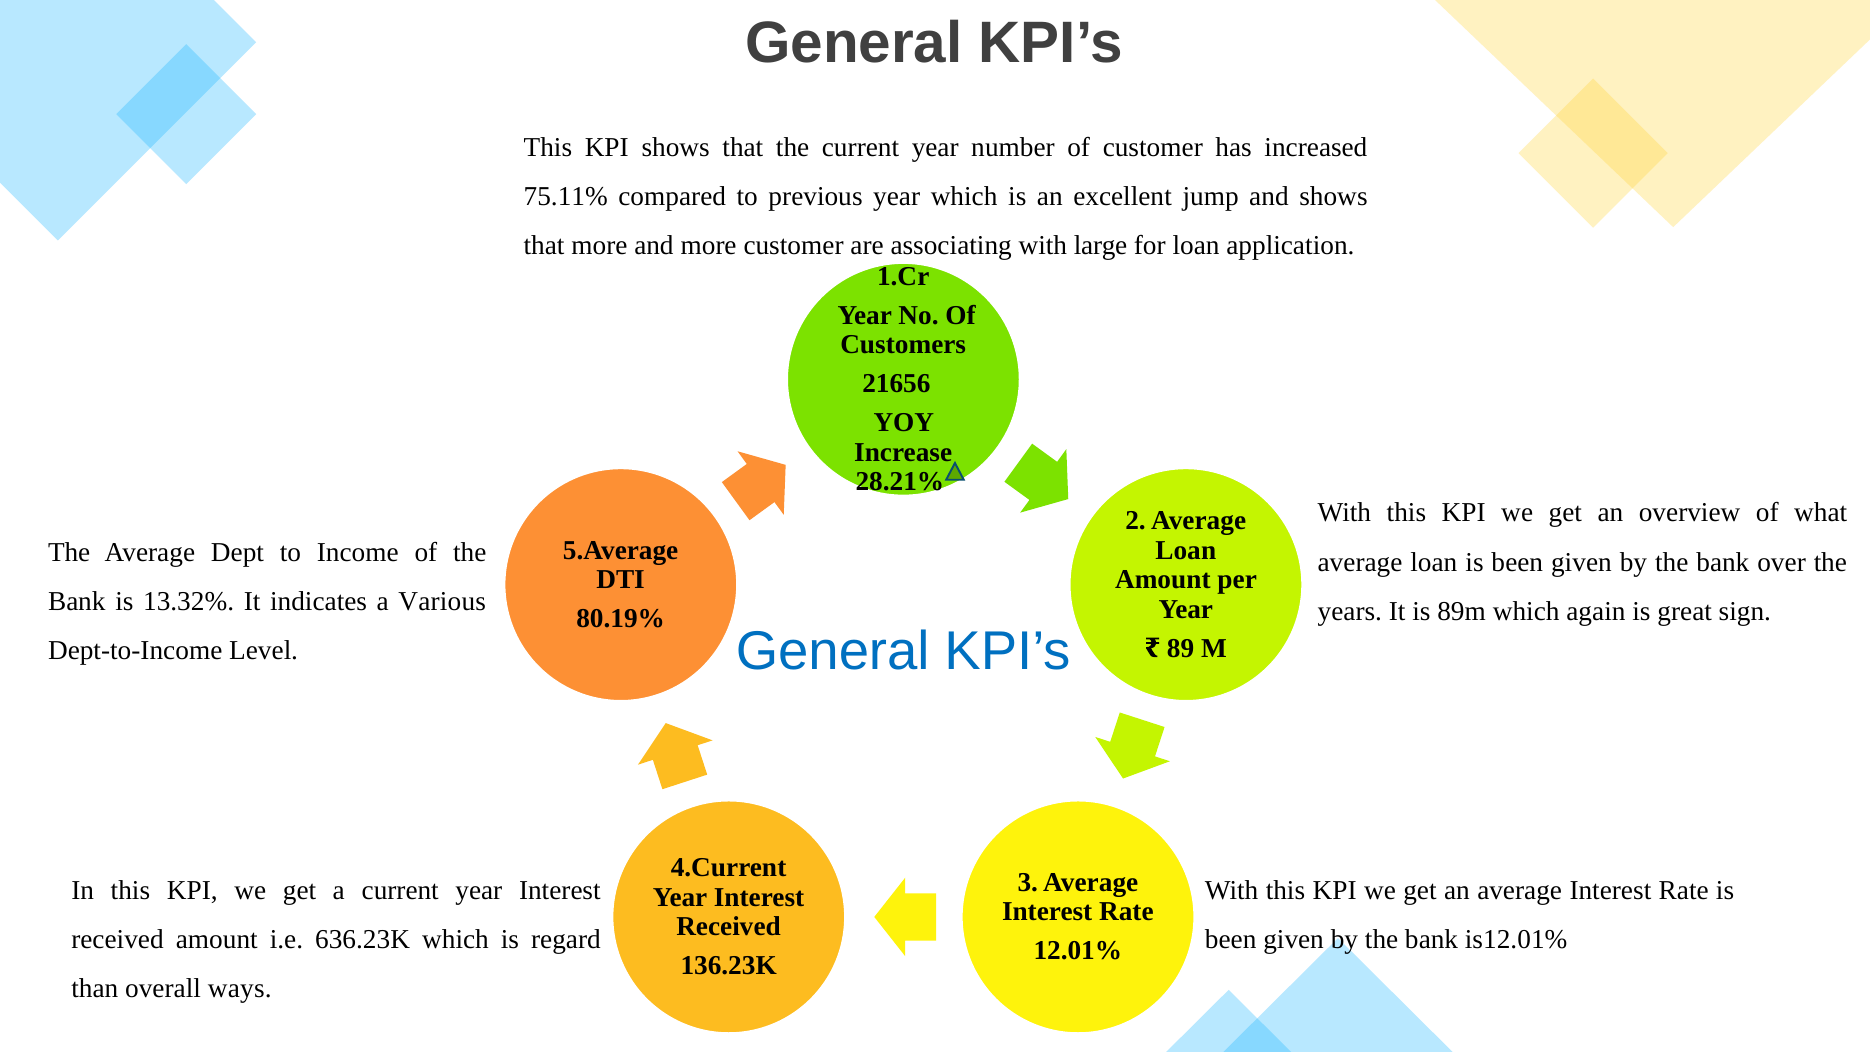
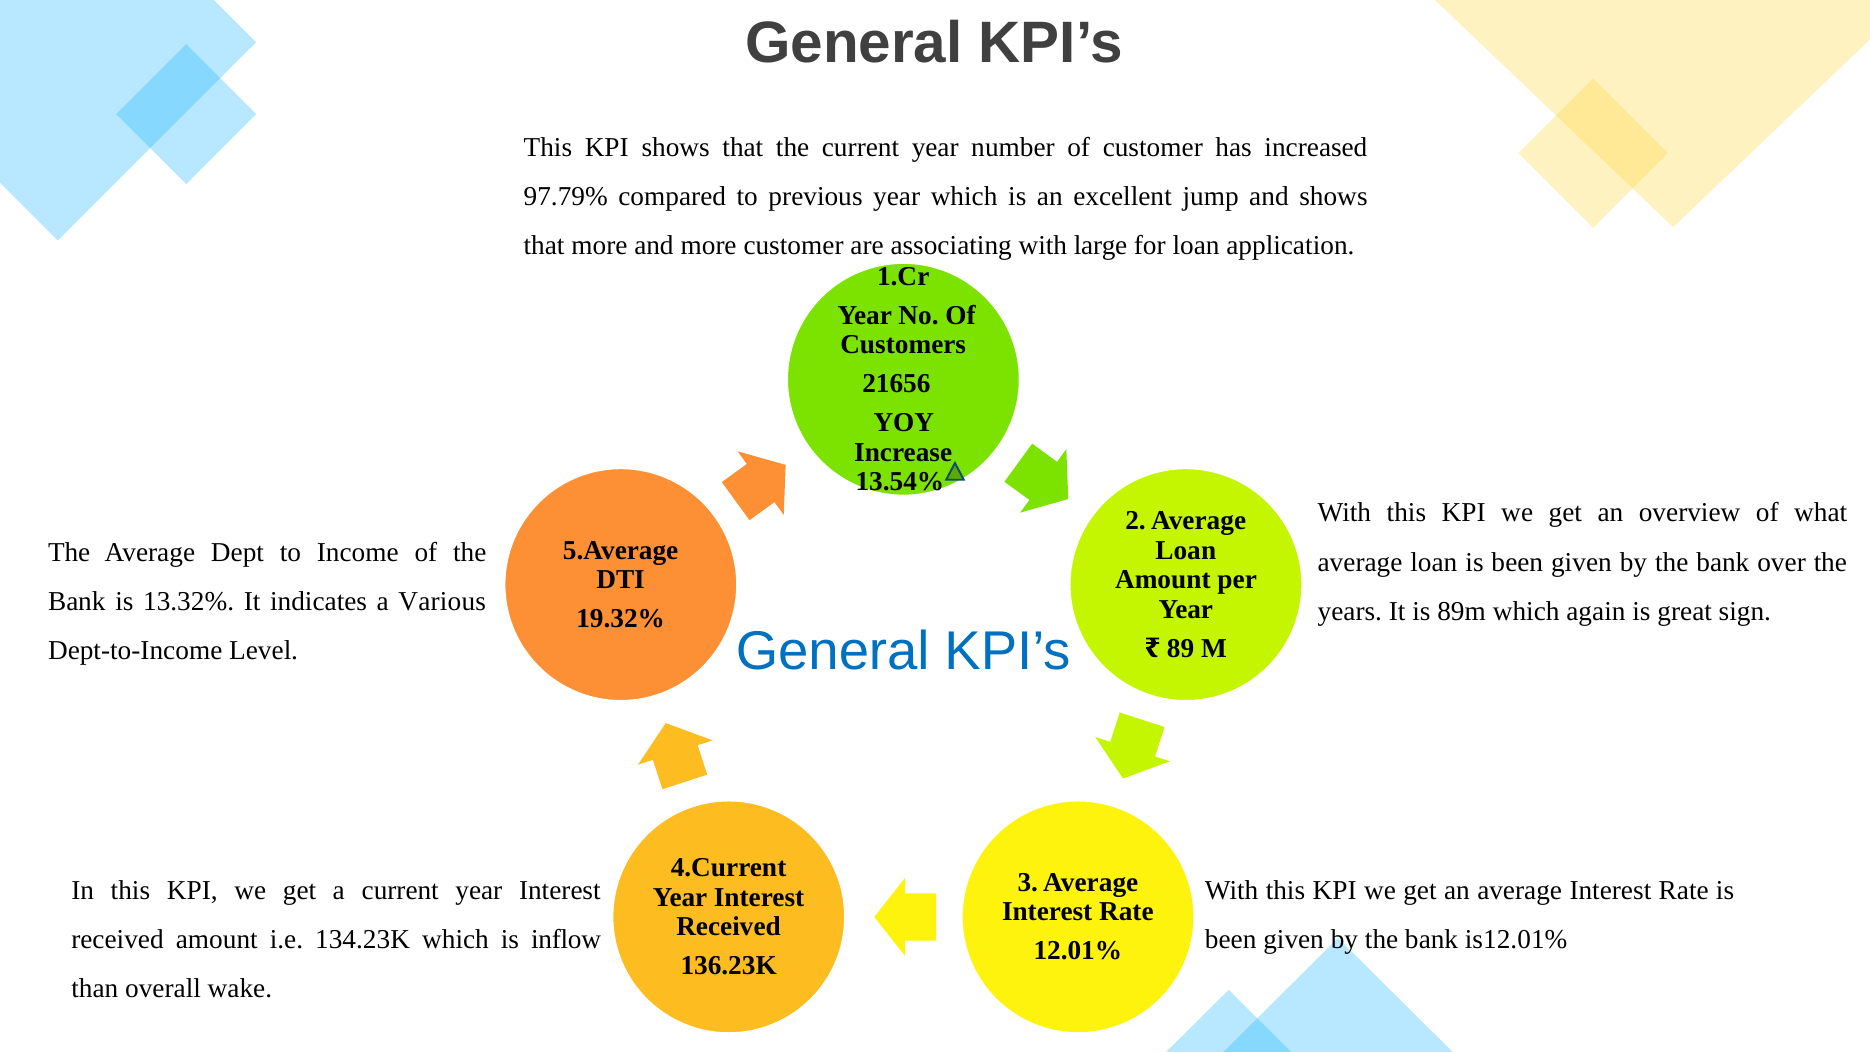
75.11%: 75.11% -> 97.79% (566, 196)
28.21%: 28.21% -> 13.54% (900, 482)
80.19%: 80.19% -> 19.32% (621, 619)
636.23K: 636.23K -> 134.23K (363, 939)
regard: regard -> inflow (566, 939)
ways: ways -> wake (240, 988)
